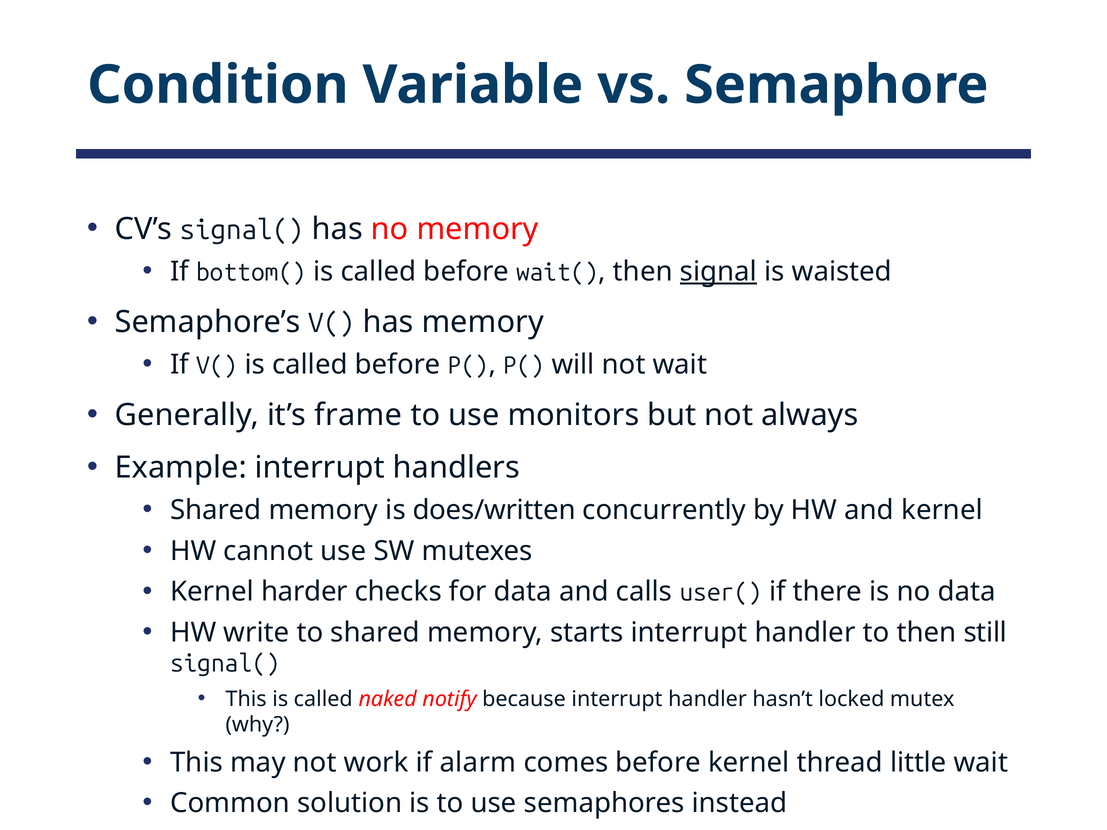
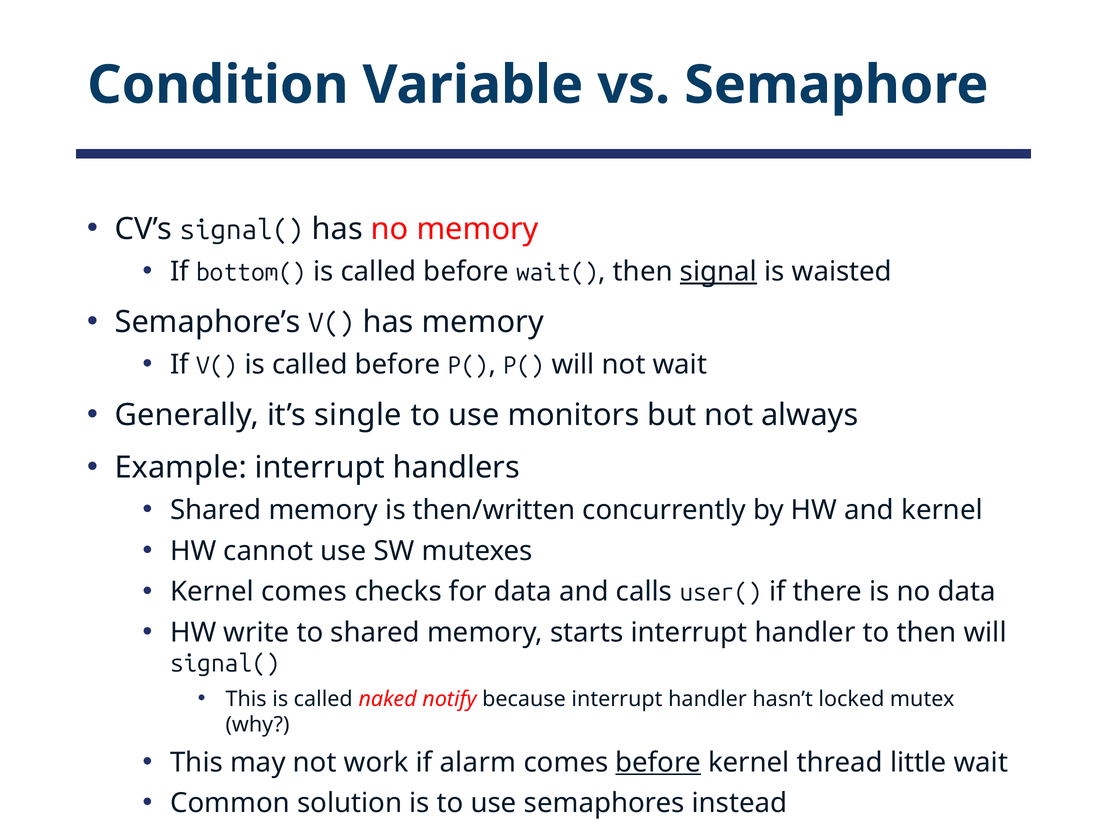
frame: frame -> single (358, 415)
does/written: does/written -> then/written (494, 510)
Kernel harder: harder -> comes (304, 592)
then still: still -> will (985, 633)
before underline: none -> present (658, 763)
